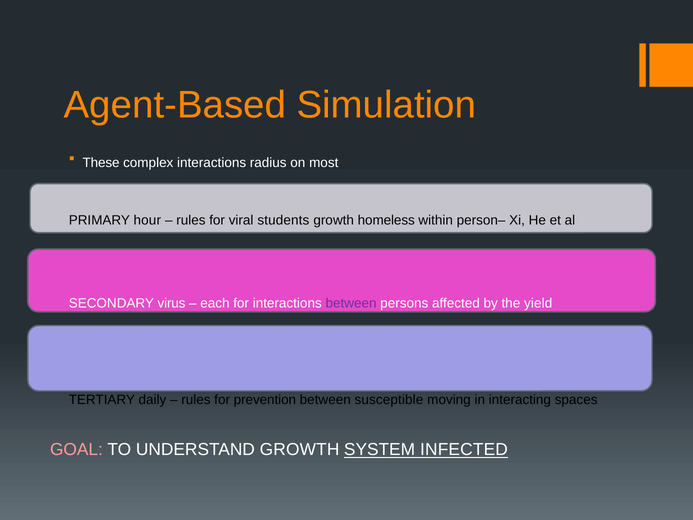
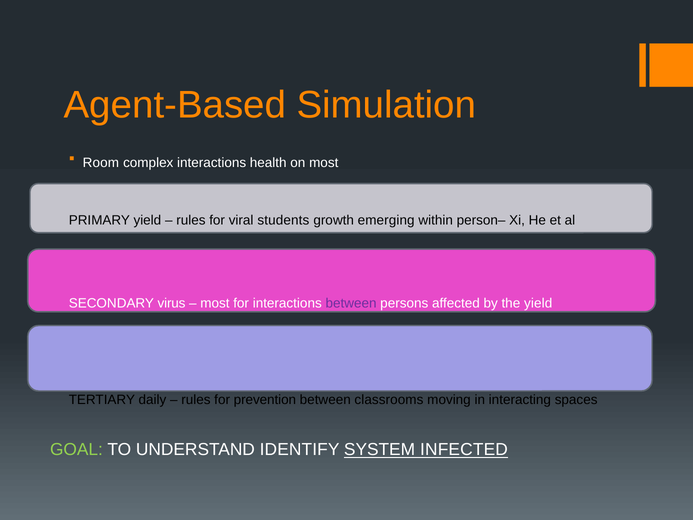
These: These -> Room (101, 163)
radius: radius -> health (268, 163)
PRIMARY hour: hour -> yield (147, 220)
homeless: homeless -> emerging (386, 220)
each: each -> most (215, 303)
susceptible: susceptible -> classrooms (389, 399)
GOAL colour: pink -> light green (76, 450)
UNDERSTAND GROWTH: GROWTH -> IDENTIFY (300, 450)
